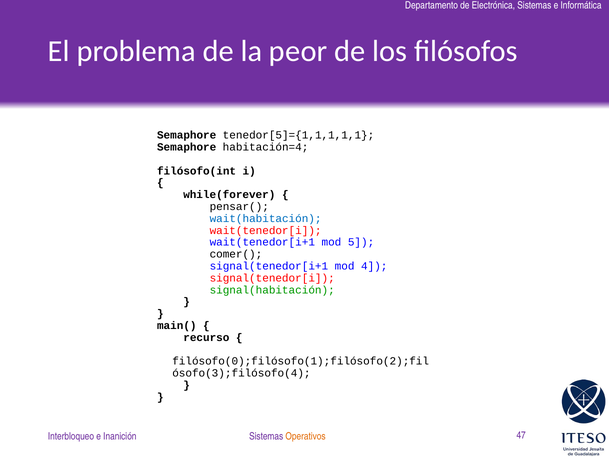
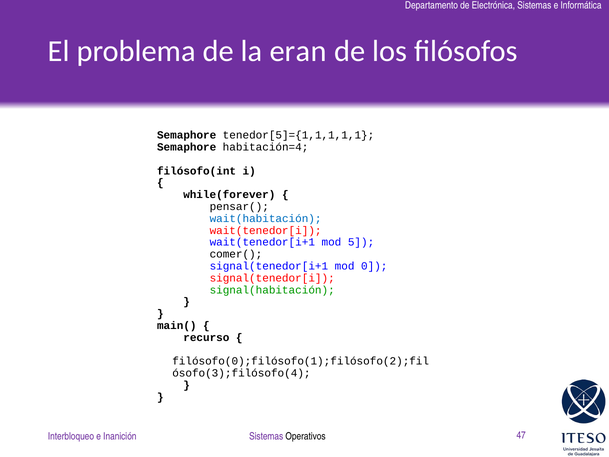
peor: peor -> eran (298, 51)
4: 4 -> 0 (374, 266)
Operativos colour: orange -> black (306, 436)
